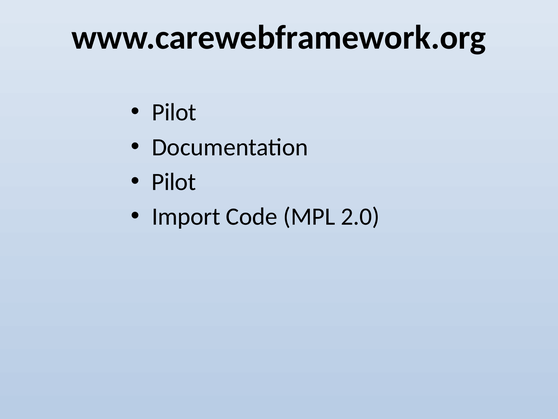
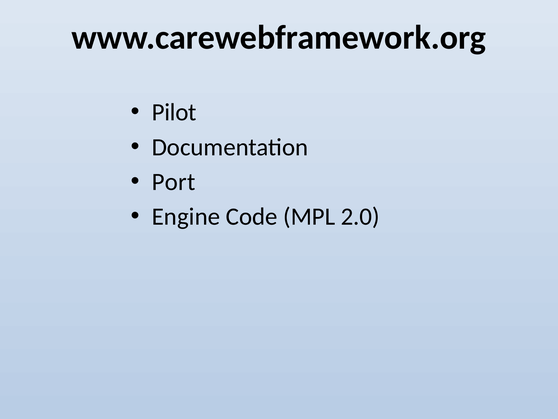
Pilot: Pilot -> Port (174, 182)
Import: Import -> Engine (186, 216)
